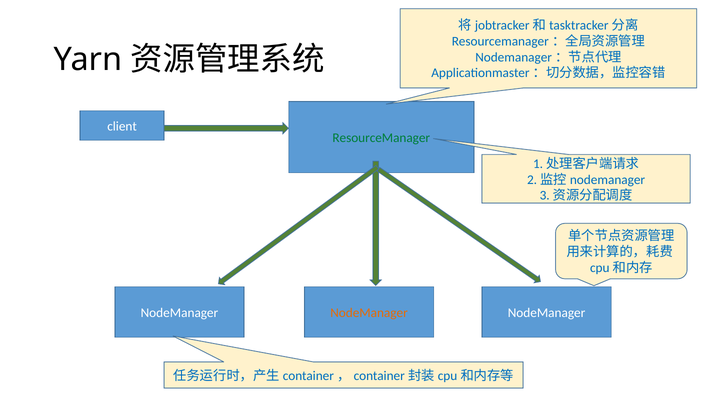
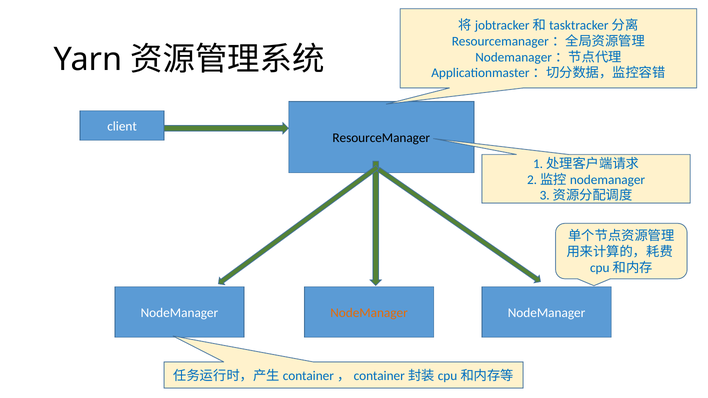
ResourceManager colour: green -> black (381, 138)
